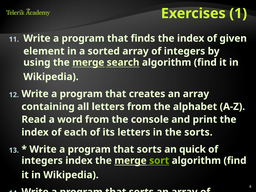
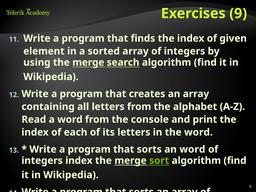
1: 1 -> 9 (238, 13)
the sorts: sorts -> word (198, 132)
an quick: quick -> word (192, 149)
